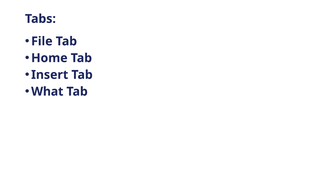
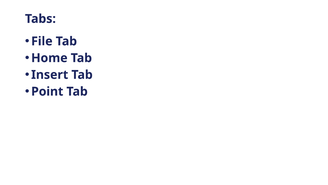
What: What -> Point (47, 91)
